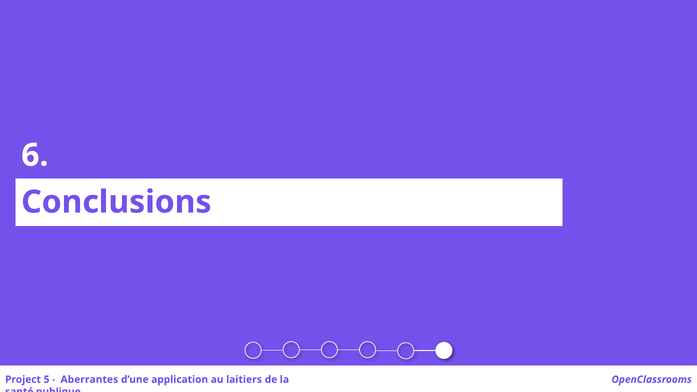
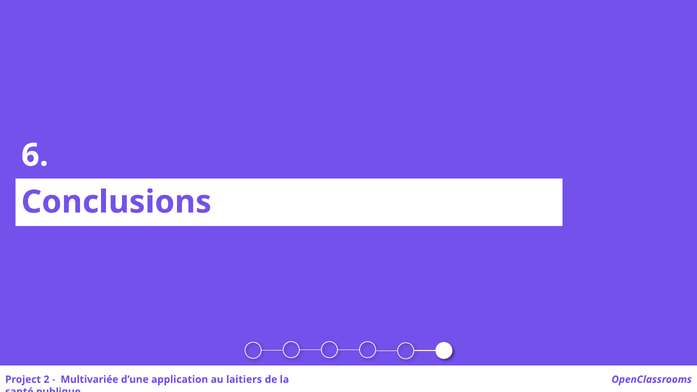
5: 5 -> 2 (47, 380)
Aberrantes: Aberrantes -> Multivariée (89, 380)
